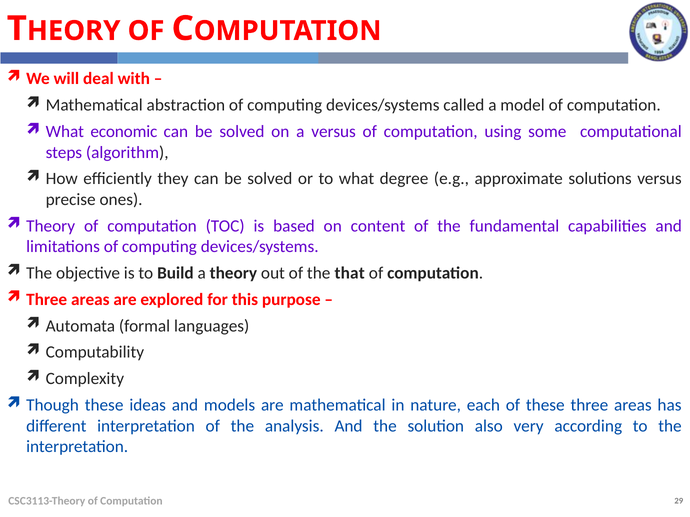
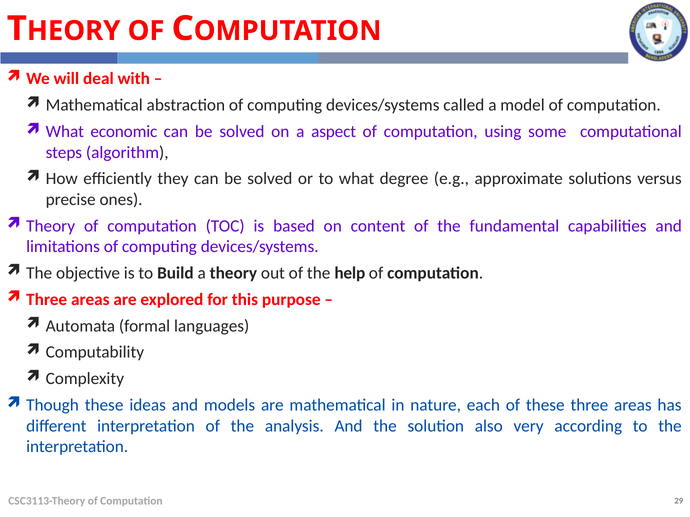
a versus: versus -> aspect (334, 132)
that: that -> help (350, 273)
